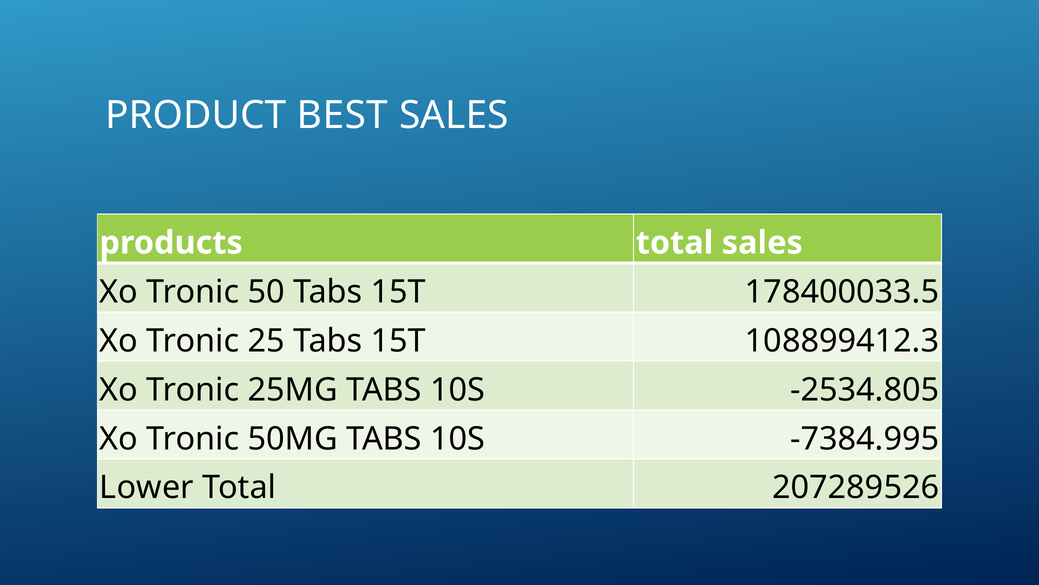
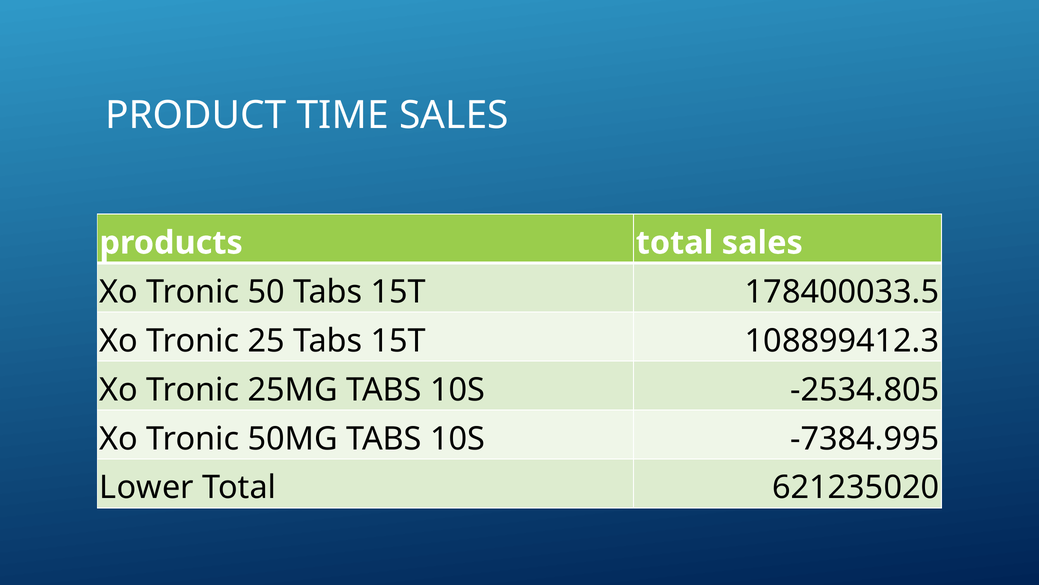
BEST: BEST -> TIME (343, 115)
207289526: 207289526 -> 621235020 (856, 487)
